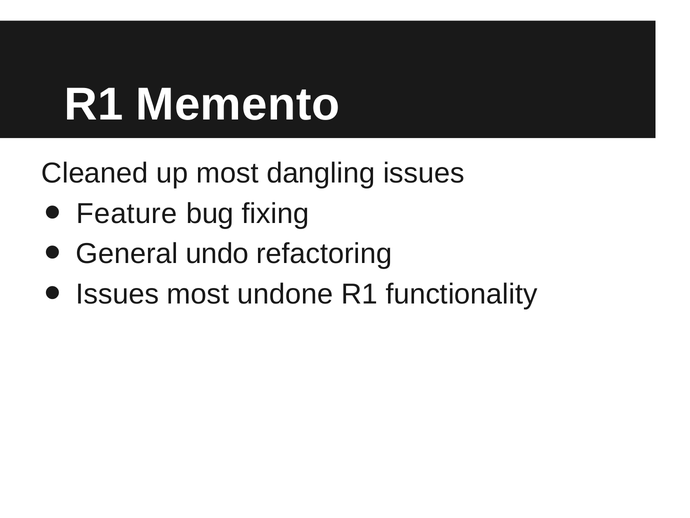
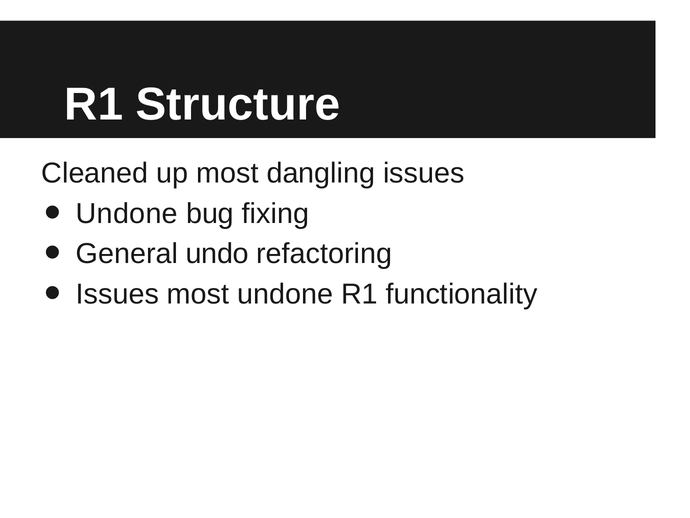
Memento: Memento -> Structure (238, 104)
Feature: Feature -> Undone (127, 213)
